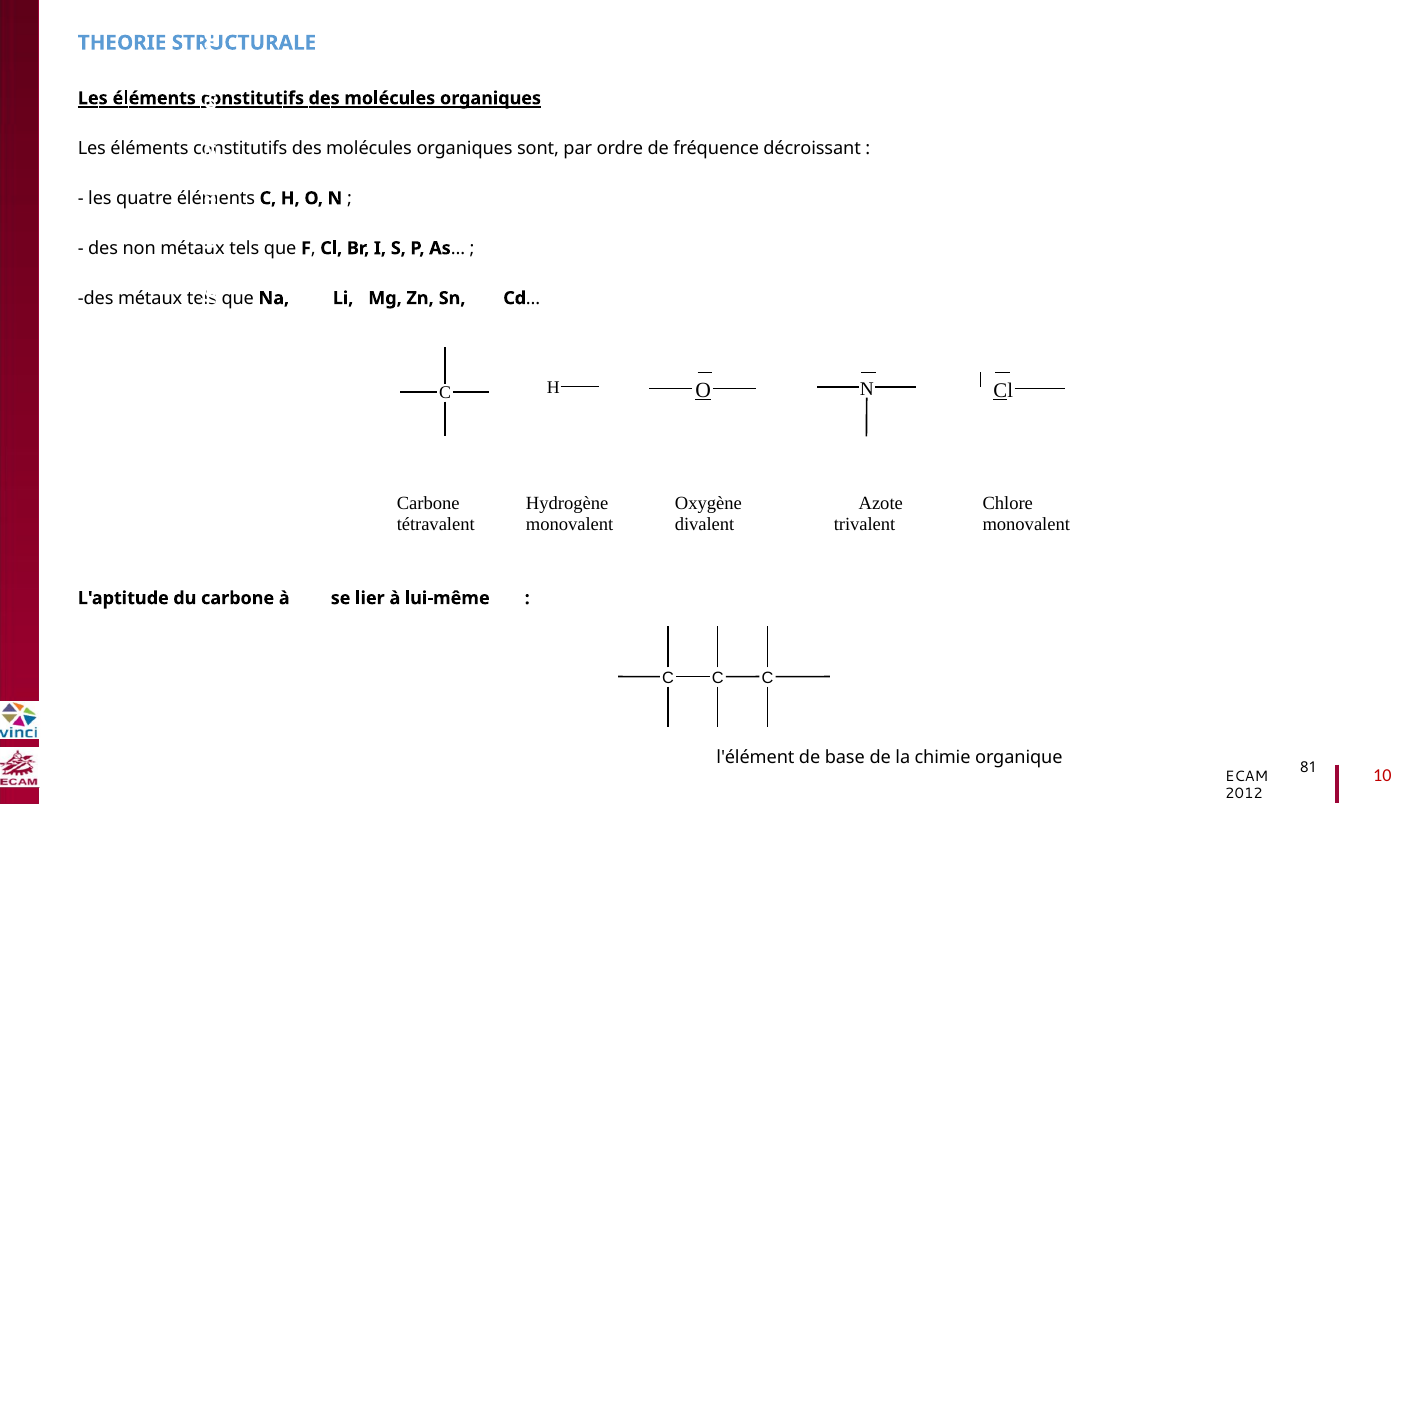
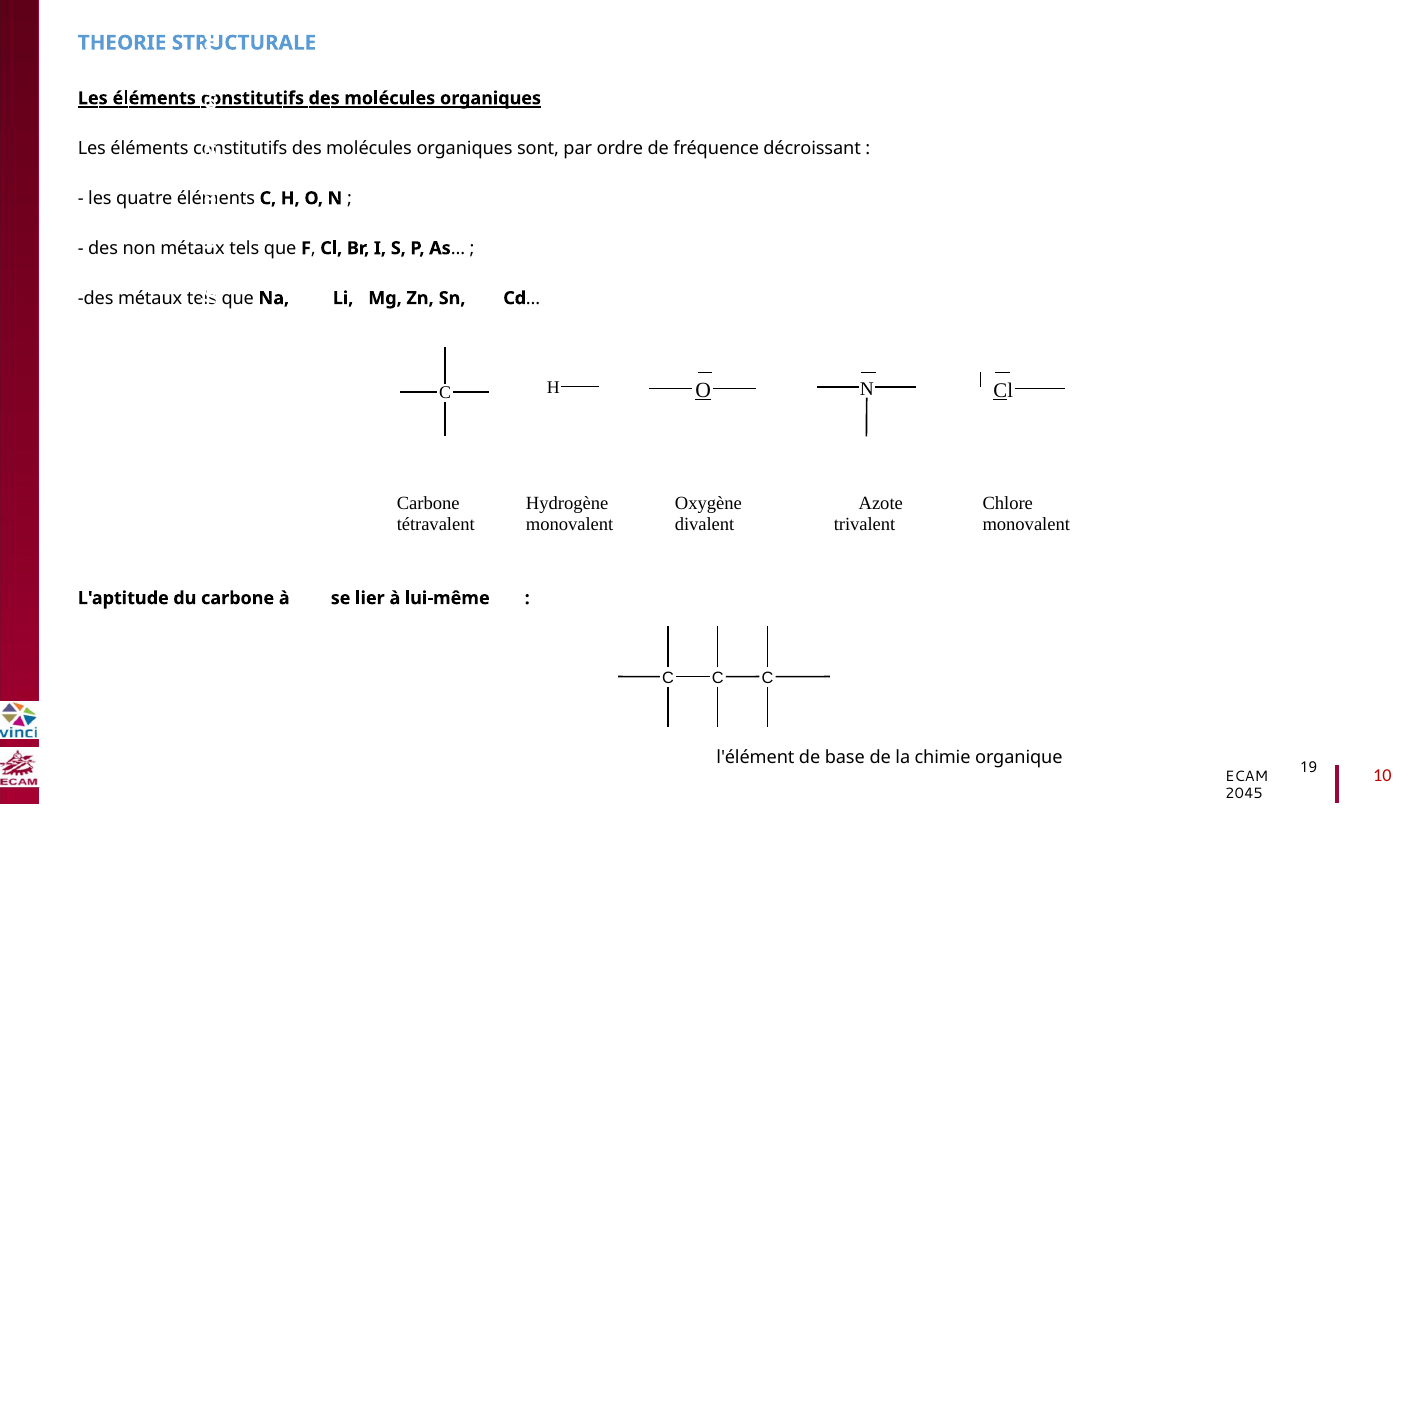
81: 81 -> 19 (1309, 767)
2012: 2012 -> 2045 (1244, 794)
